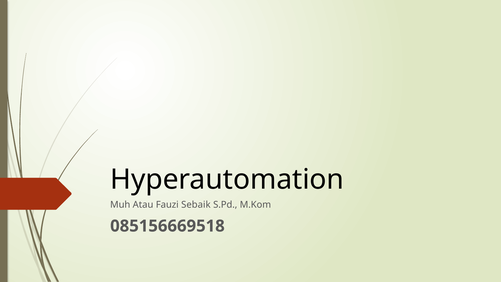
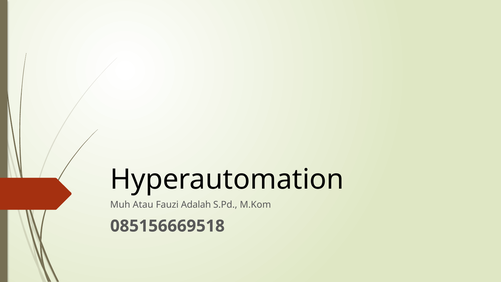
Sebaik: Sebaik -> Adalah (196, 204)
